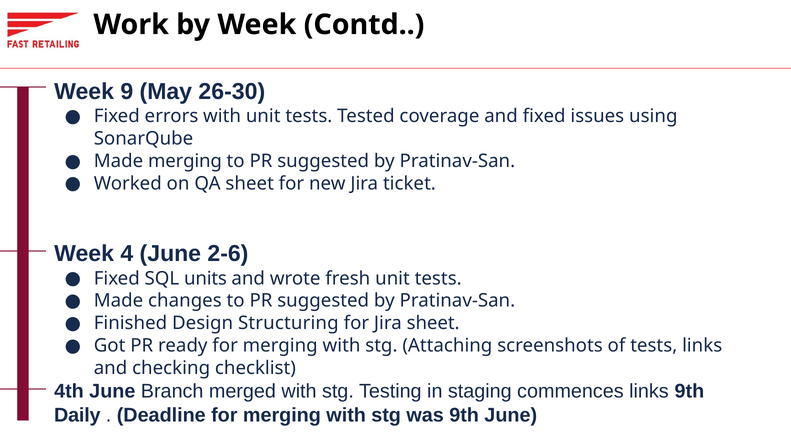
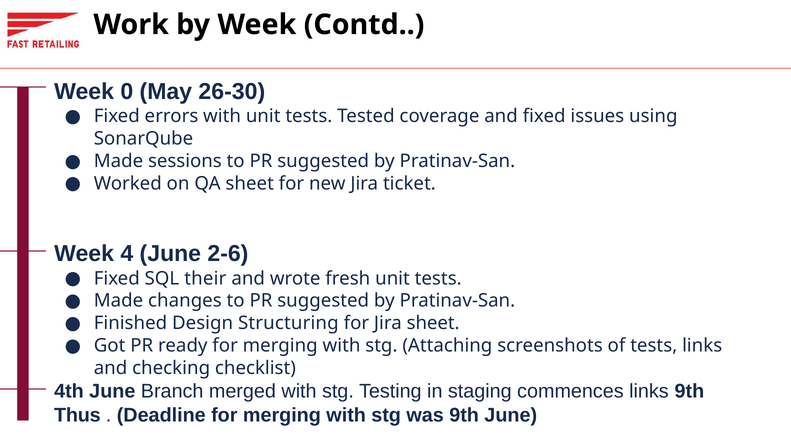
9: 9 -> 0 (127, 91)
Made merging: merging -> sessions (185, 161)
units: units -> their (205, 278)
Daily: Daily -> Thus (77, 415)
